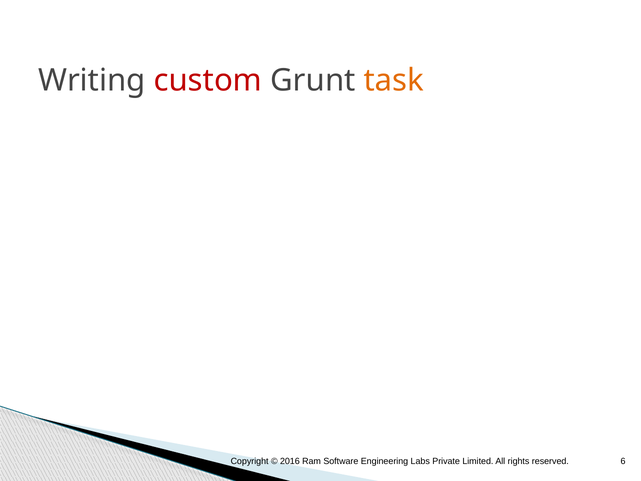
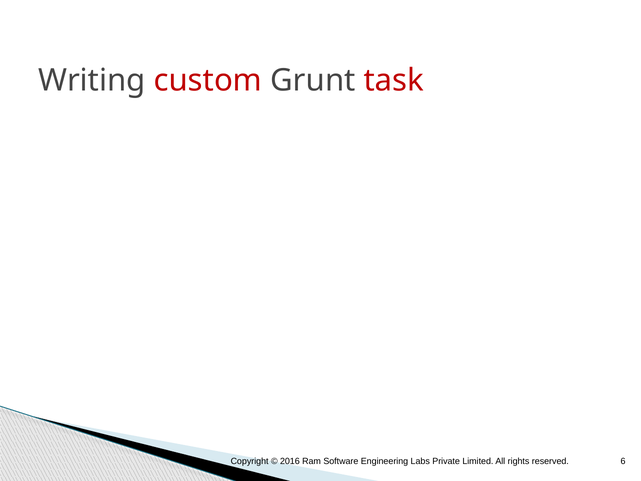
task colour: orange -> red (394, 81)
